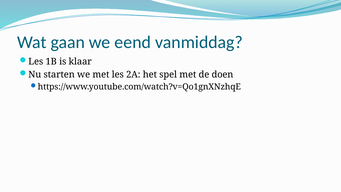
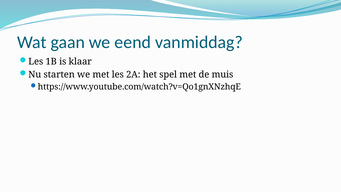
doen: doen -> muis (222, 74)
